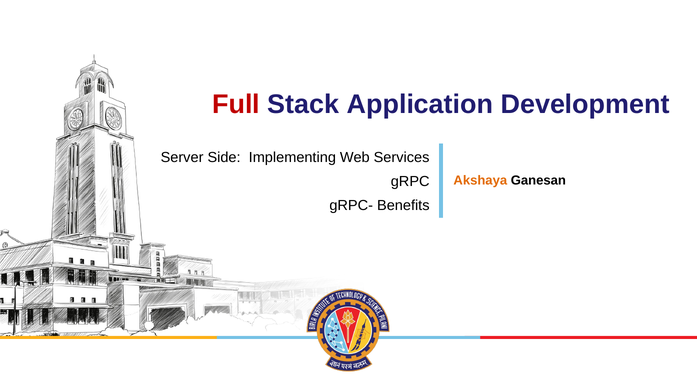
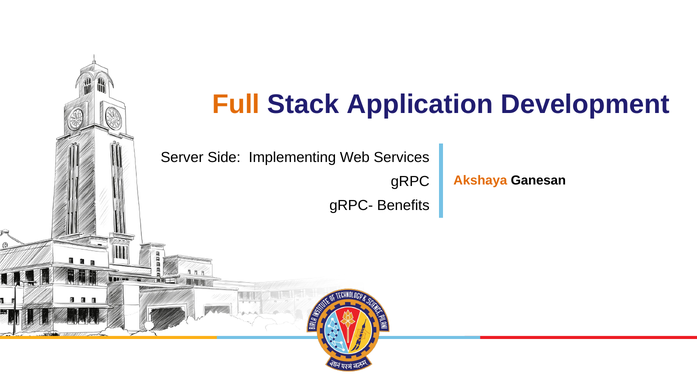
Full colour: red -> orange (236, 105)
